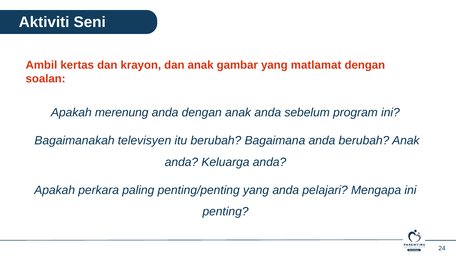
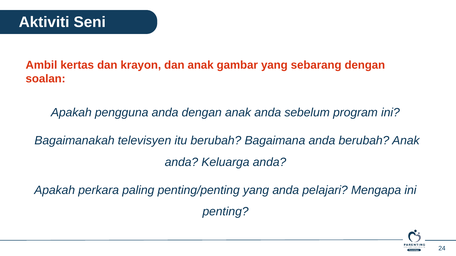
matlamat: matlamat -> sebarang (316, 65)
merenung: merenung -> pengguna (122, 113)
